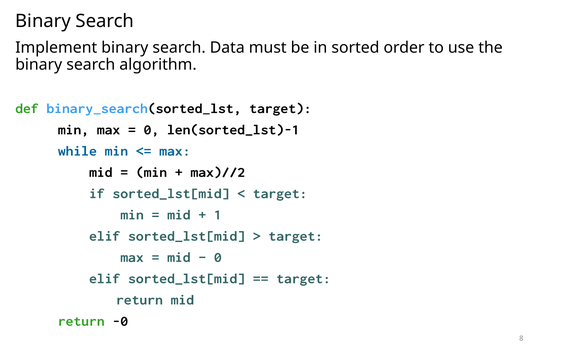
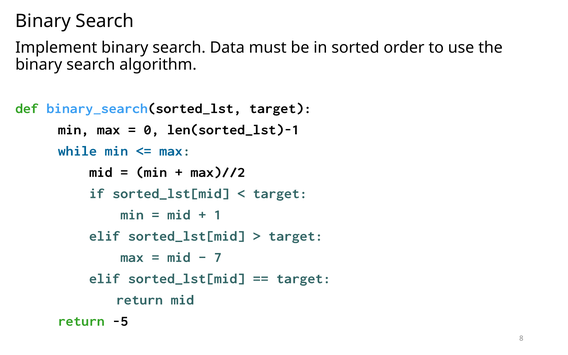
0: 0 -> 7 (218, 257)
-0: -0 -> -5 (120, 321)
